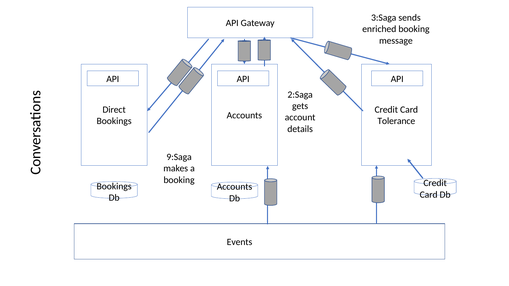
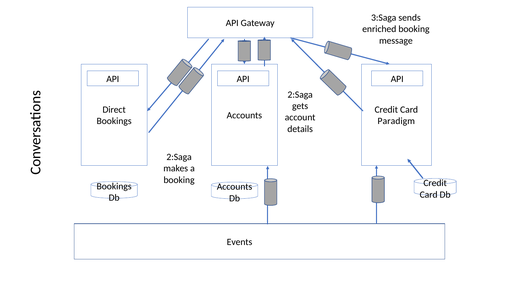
Tolerance: Tolerance -> Paradigm (396, 121)
9:Saga: 9:Saga -> 2:Saga (179, 157)
